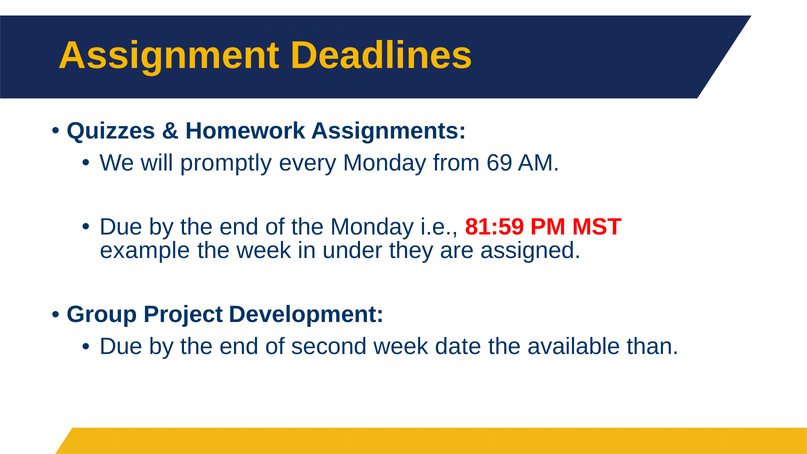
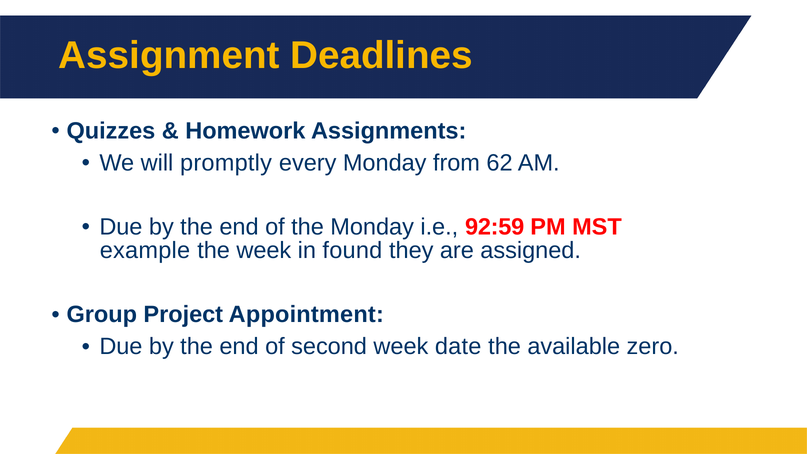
69: 69 -> 62 (500, 163)
81:59: 81:59 -> 92:59 (495, 227)
under: under -> found (352, 251)
Development: Development -> Appointment (306, 315)
than: than -> zero (653, 347)
